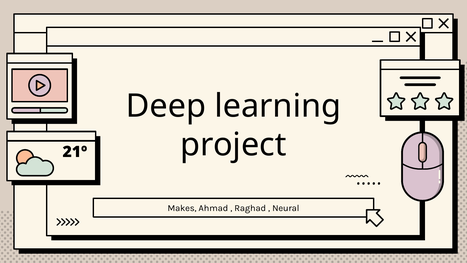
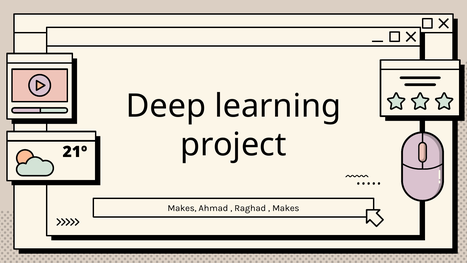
Neural: Neural -> Makes (286, 208)
